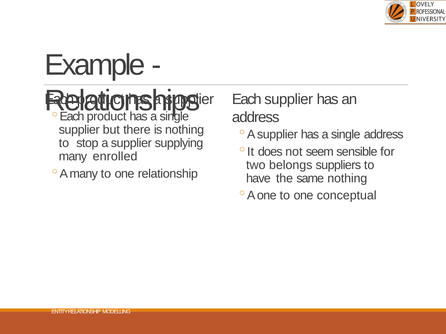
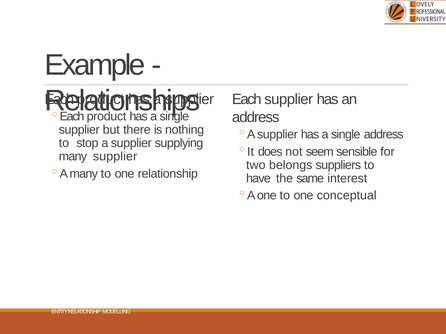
many enrolled: enrolled -> supplier (115, 157)
same nothing: nothing -> interest (347, 179)
